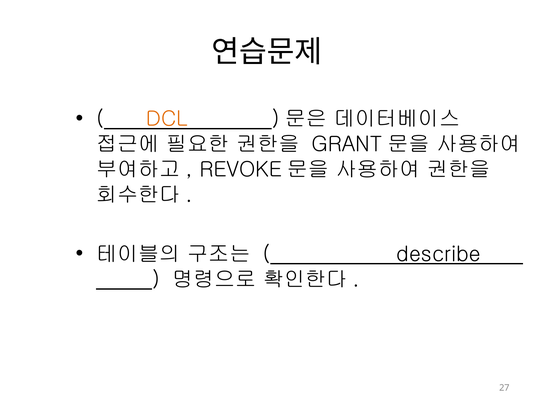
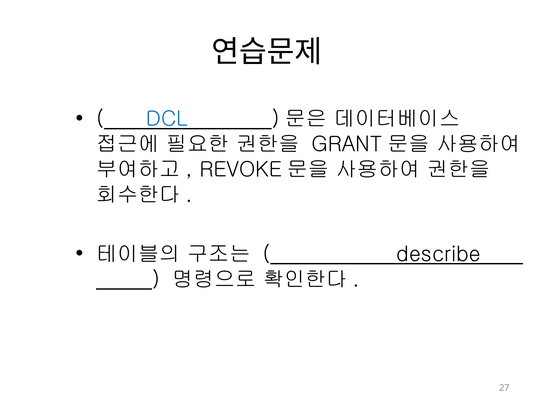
DCL colour: orange -> blue (167, 119)
